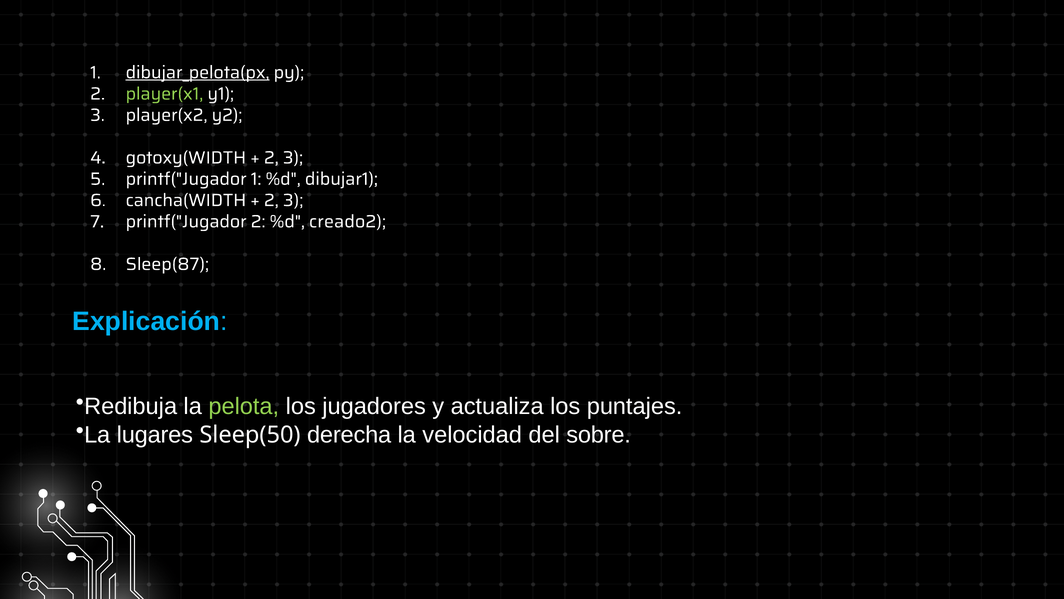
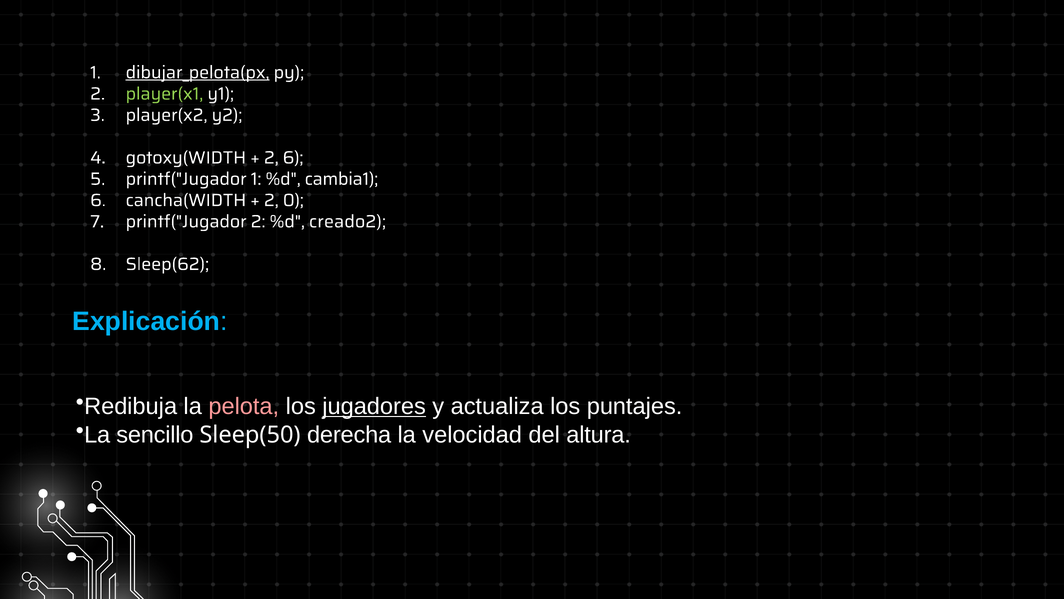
3: 3 -> 6 (293, 157)
dibujar1: dibujar1 -> cambia1 (341, 179)
3: 3 -> 0 (293, 200)
Sleep(87: Sleep(87 -> Sleep(62 (167, 264)
pelota colour: light green -> pink (244, 406)
jugadores underline: none -> present (374, 406)
lugares: lugares -> sencillo (155, 434)
sobre: sobre -> altura (599, 434)
